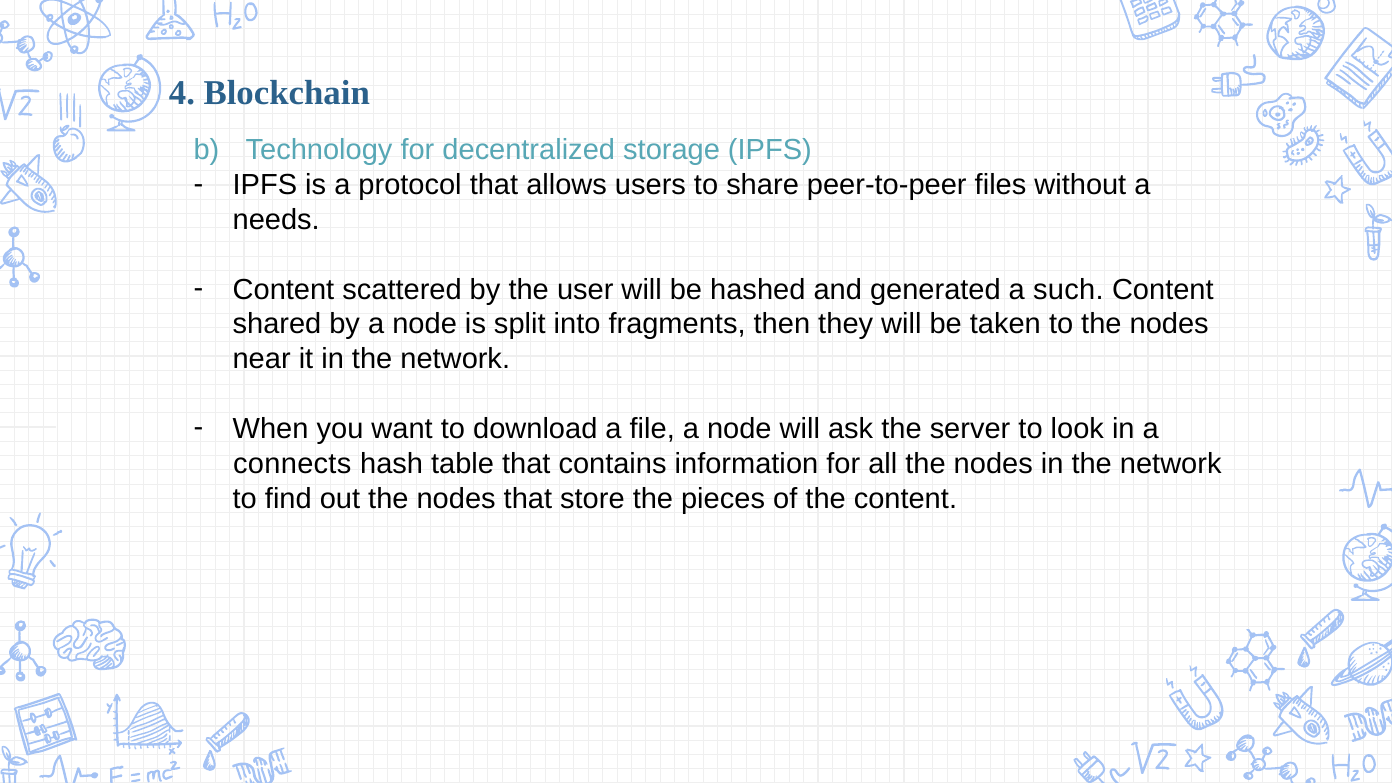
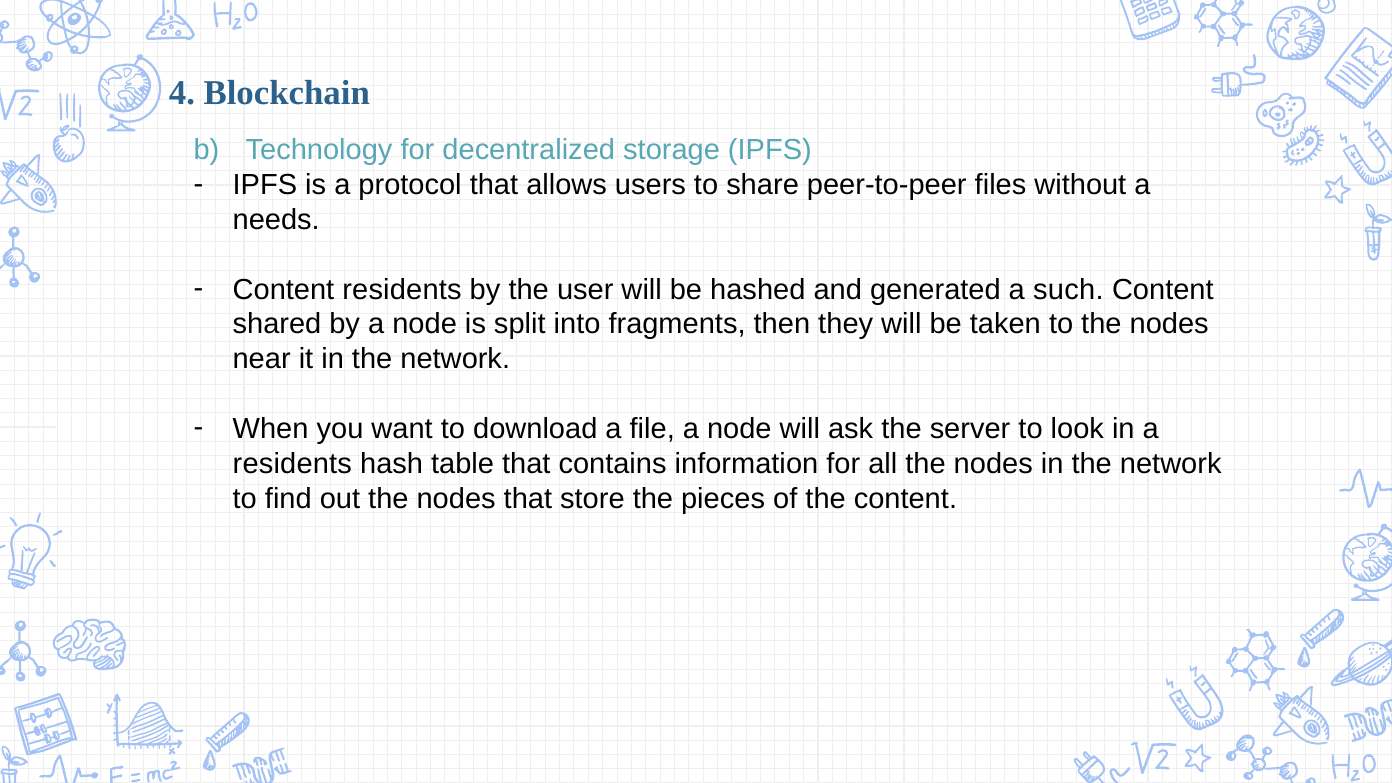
Content scattered: scattered -> residents (402, 290)
connects: connects -> residents (292, 464)
